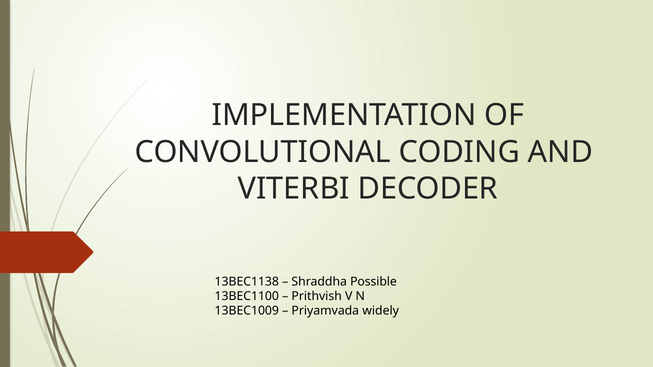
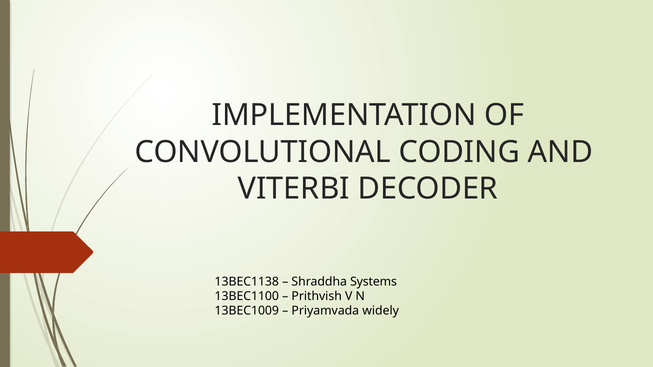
Possible: Possible -> Systems (374, 282)
